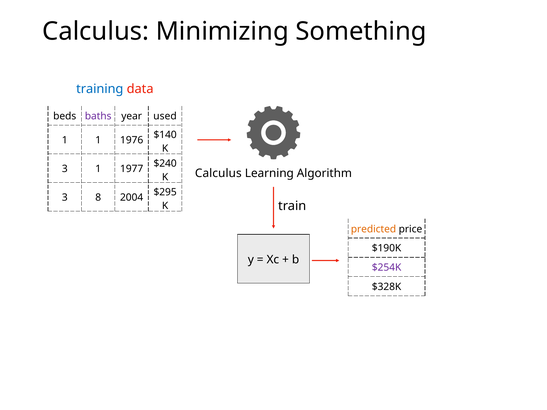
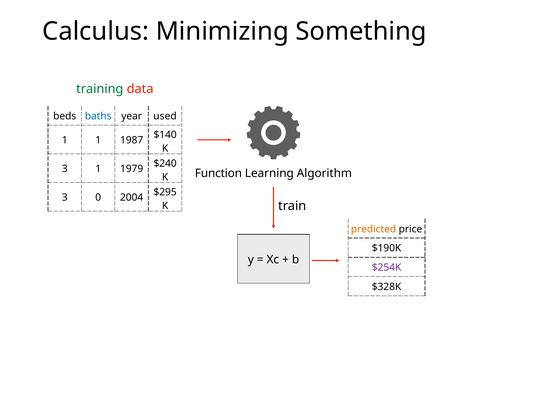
training colour: blue -> green (100, 89)
baths colour: purple -> blue (98, 116)
1976: 1976 -> 1987 (132, 140)
1977: 1977 -> 1979 (132, 169)
Calculus: Calculus -> Function (218, 173)
8: 8 -> 0 (98, 198)
